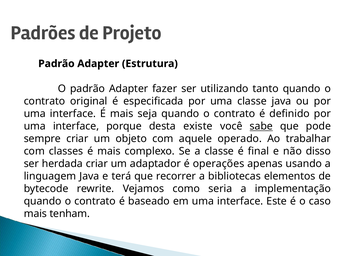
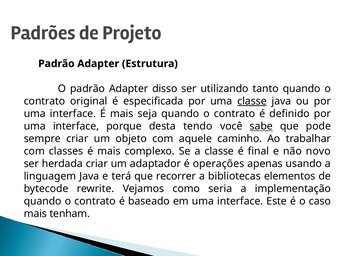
fazer: fazer -> disso (165, 89)
classe underline: none -> present (252, 101)
existe: existe -> tendo (198, 126)
operado: operado -> caminho (240, 139)
disso: disso -> novo (318, 151)
